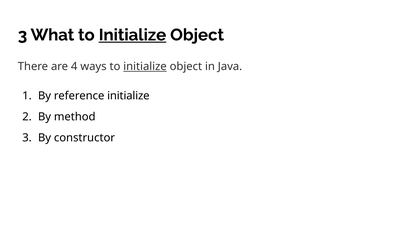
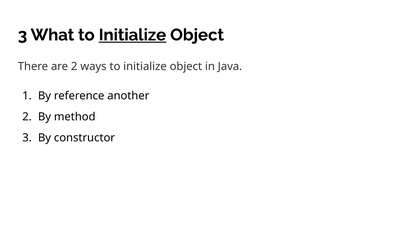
are 4: 4 -> 2 (74, 67)
initialize underline: present -> none (145, 67)
reference initialize: initialize -> another (128, 96)
